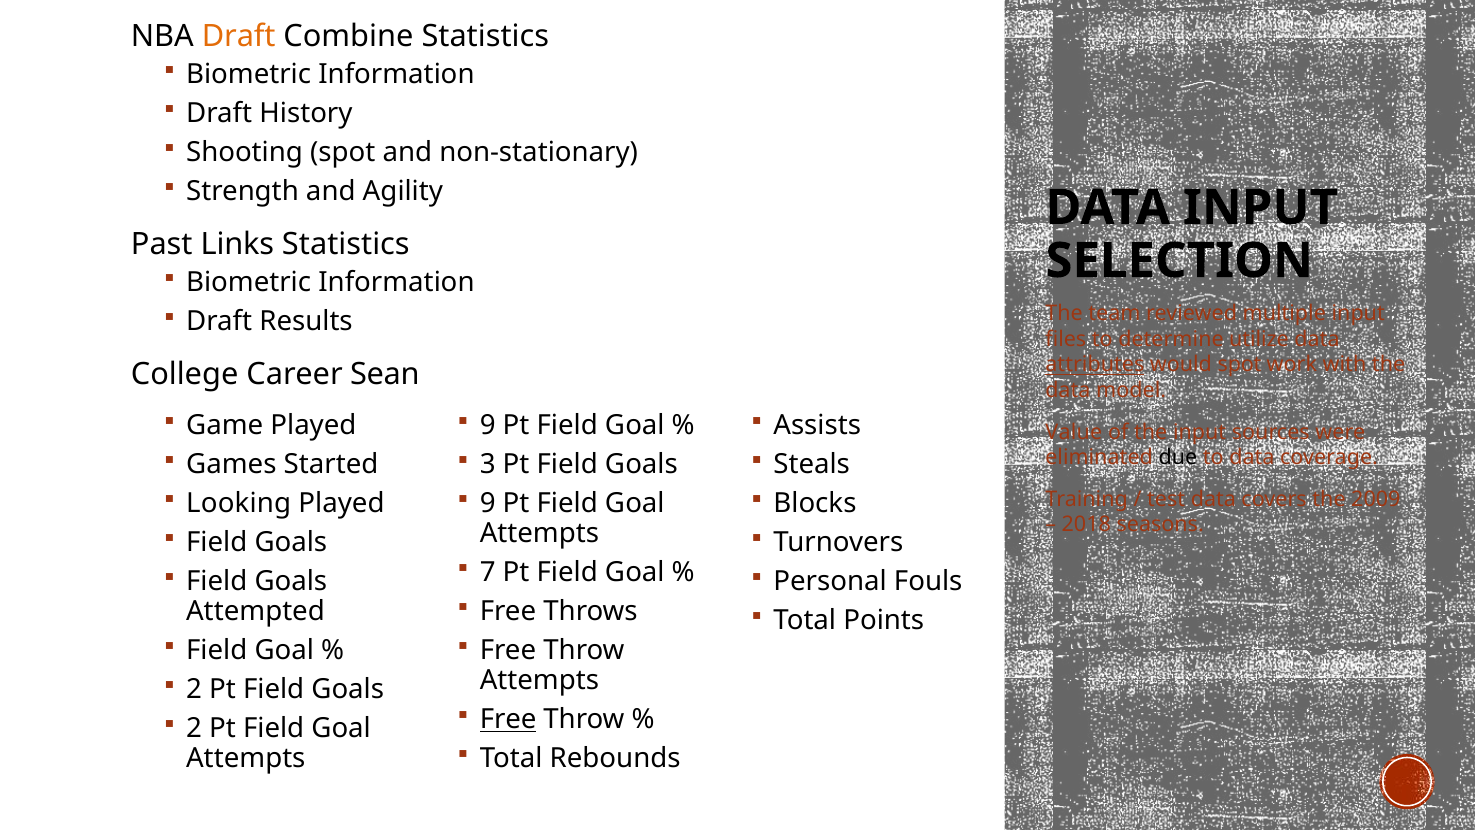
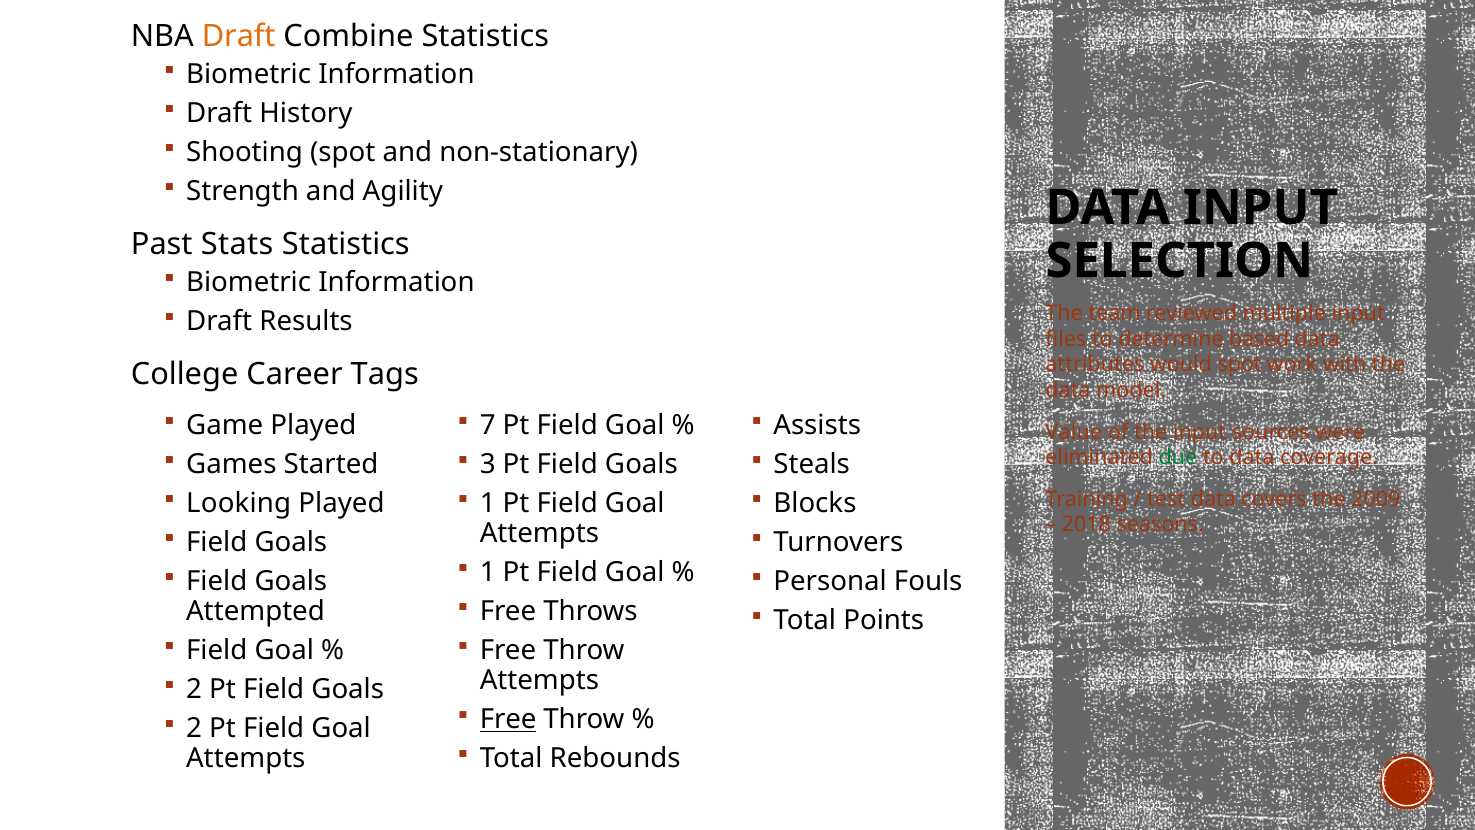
Links: Links -> Stats (237, 244)
utilize: utilize -> based (1259, 339)
attributes underline: present -> none (1095, 365)
Sean: Sean -> Tags (385, 374)
9: 9 -> 7 (488, 425)
due colour: black -> green (1178, 458)
9: 9 -> 1 (488, 503)
7: 7 -> 1 (488, 572)
